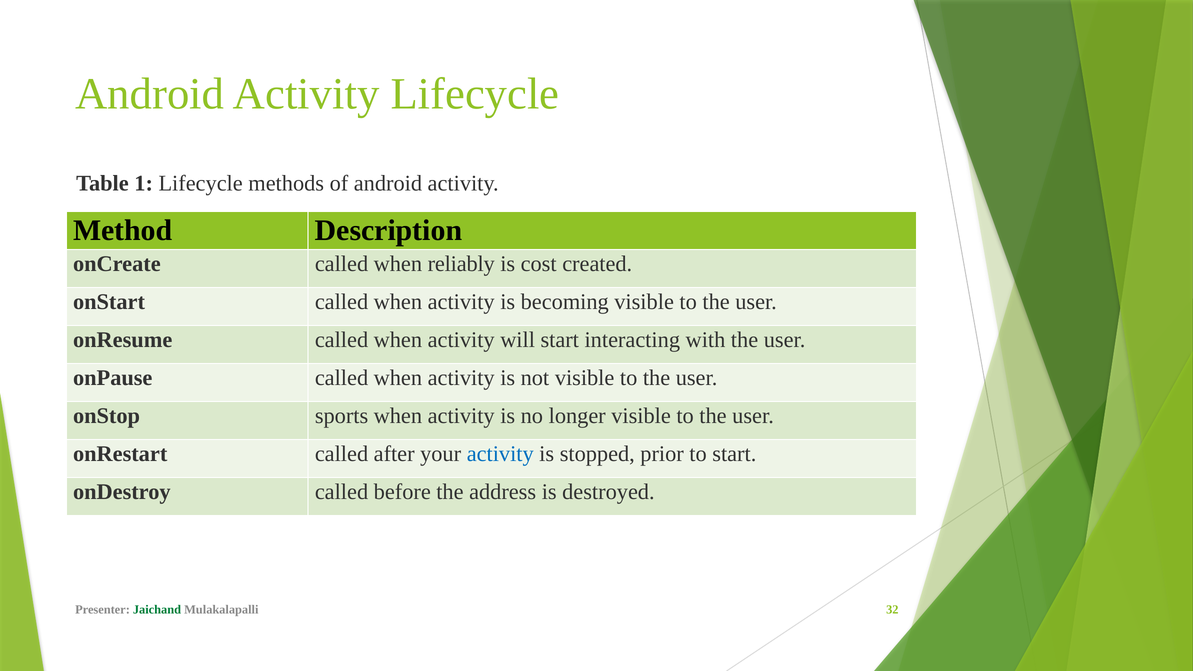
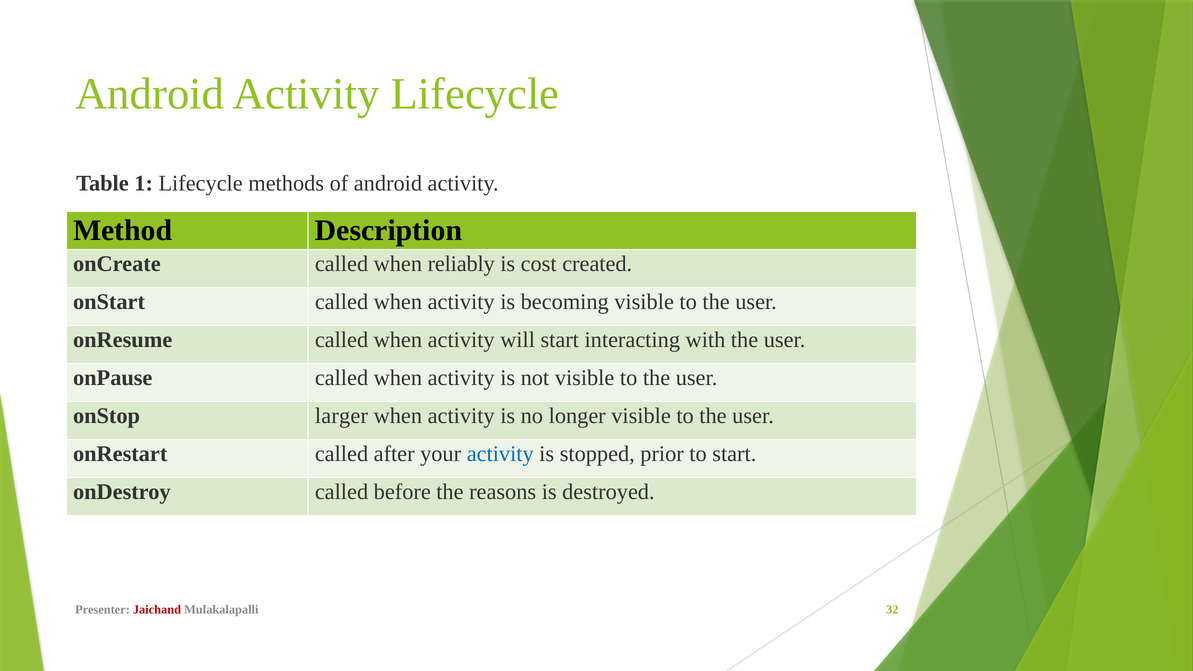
sports: sports -> larger (341, 416)
address: address -> reasons (503, 492)
Jaichand colour: green -> red (157, 610)
